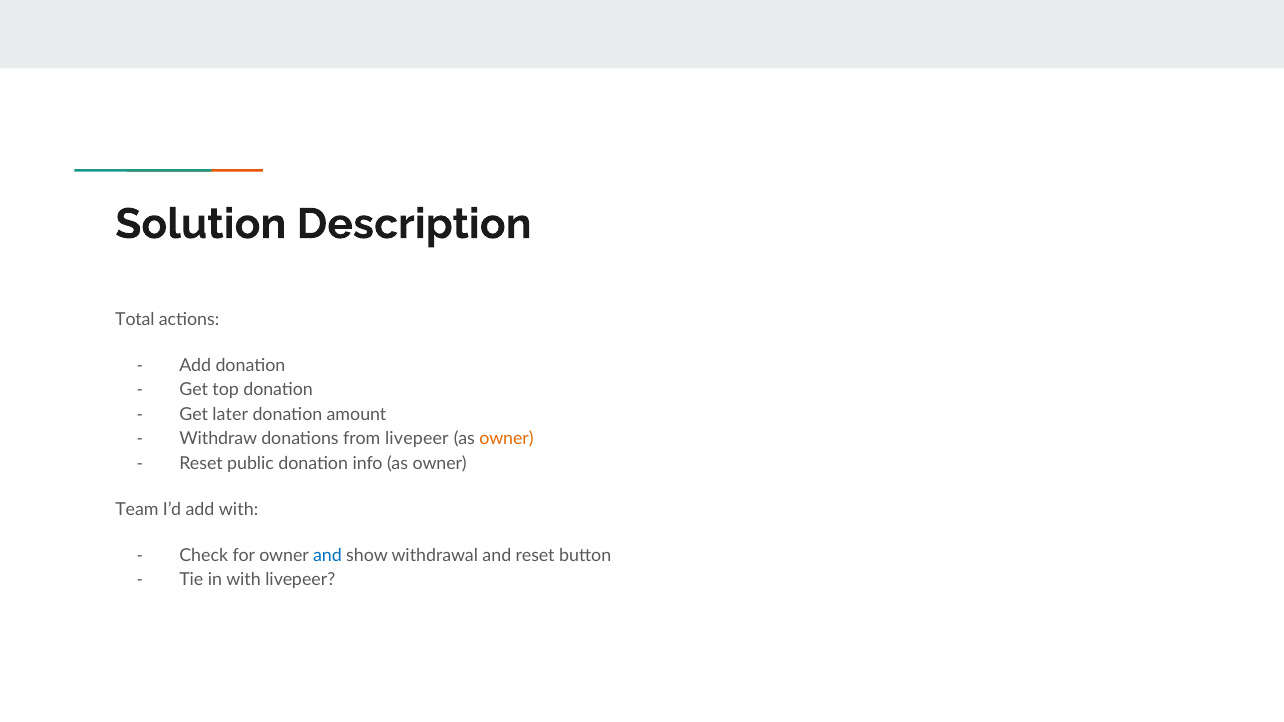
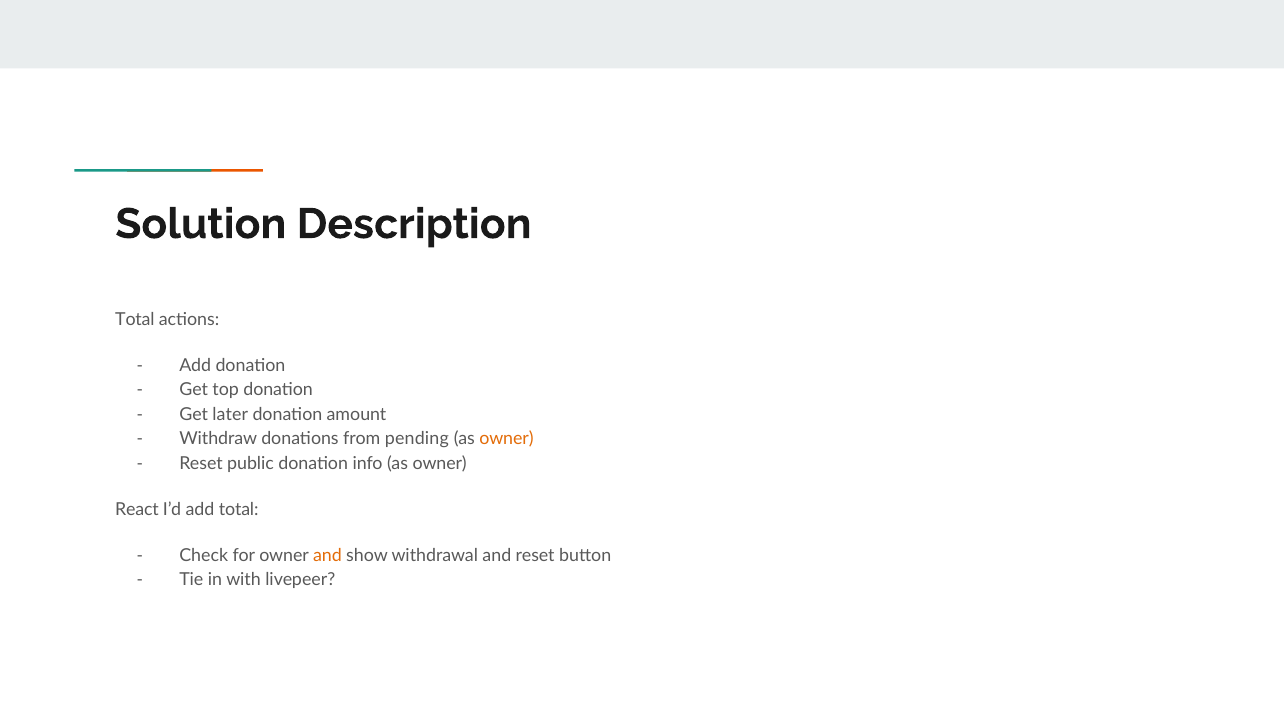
from livepeer: livepeer -> pending (417, 439)
Team: Team -> React (137, 510)
add with: with -> total (239, 510)
and colour: blue -> orange (327, 556)
